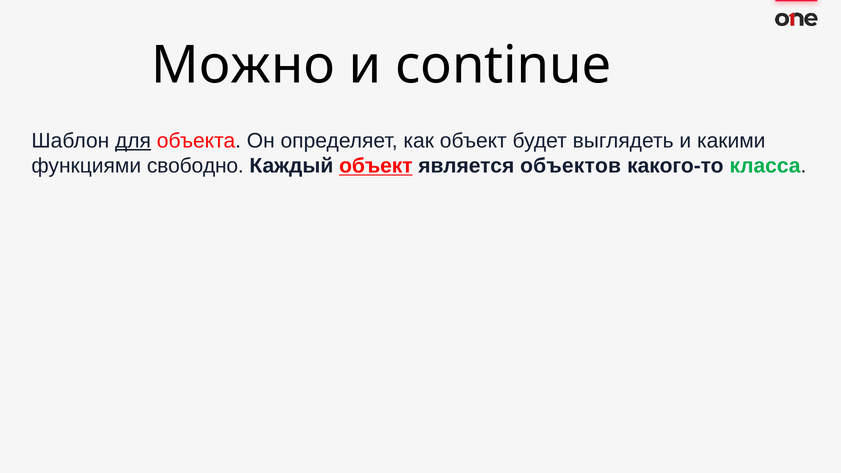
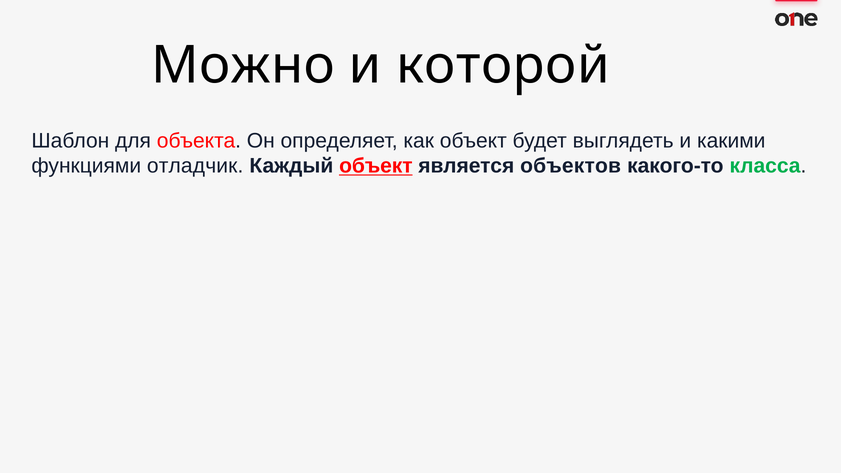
continue: continue -> которой (503, 65)
для underline: present -> none (133, 141)
свободно: свободно -> отладчик (195, 166)
